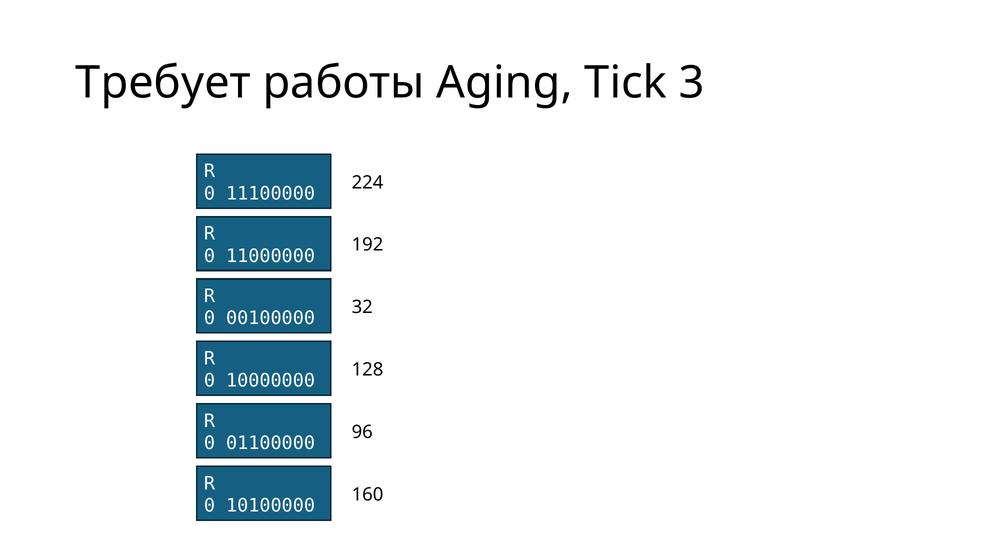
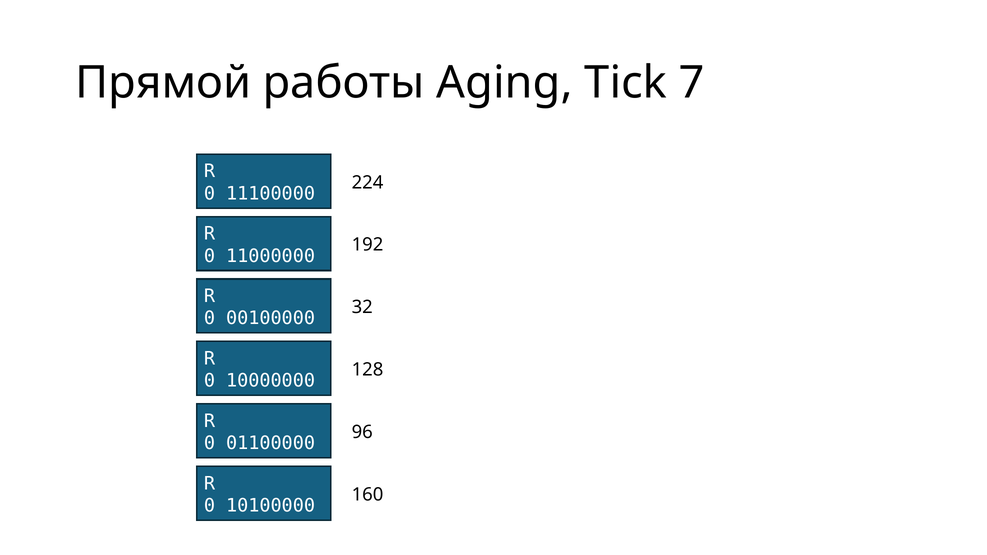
Требует: Требует -> Прямой (163, 83)
3: 3 -> 7 (692, 83)
